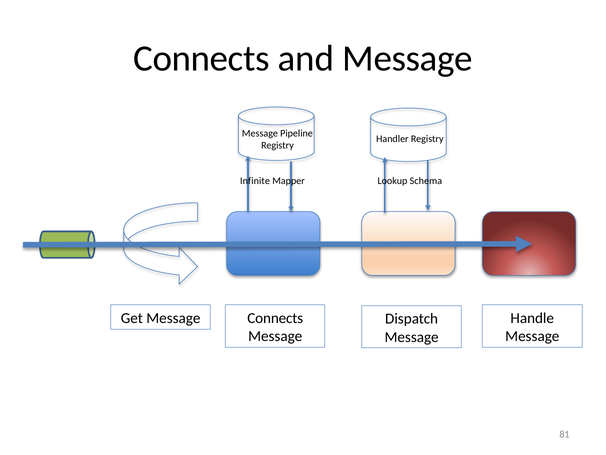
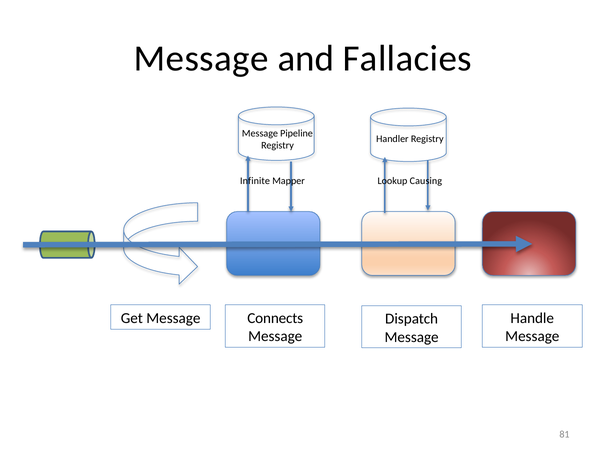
Connects: Connects -> Message (201, 59)
and Message: Message -> Fallacies (407, 59)
Schema: Schema -> Causing (426, 181)
